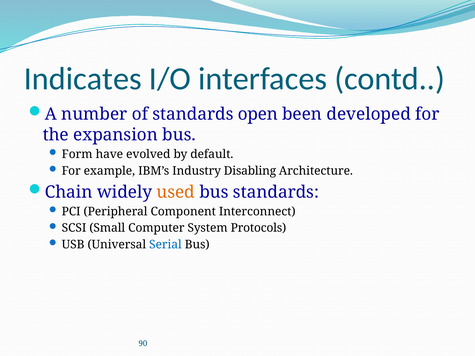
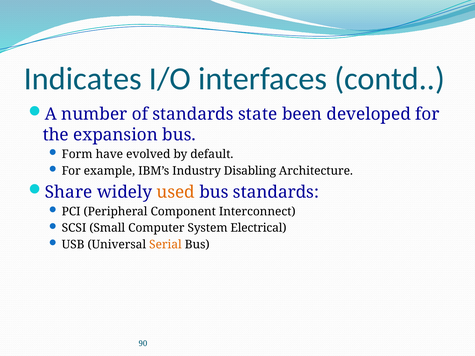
open: open -> state (258, 114)
Chain: Chain -> Share (69, 192)
Protocols: Protocols -> Electrical (258, 228)
Serial colour: blue -> orange (165, 245)
